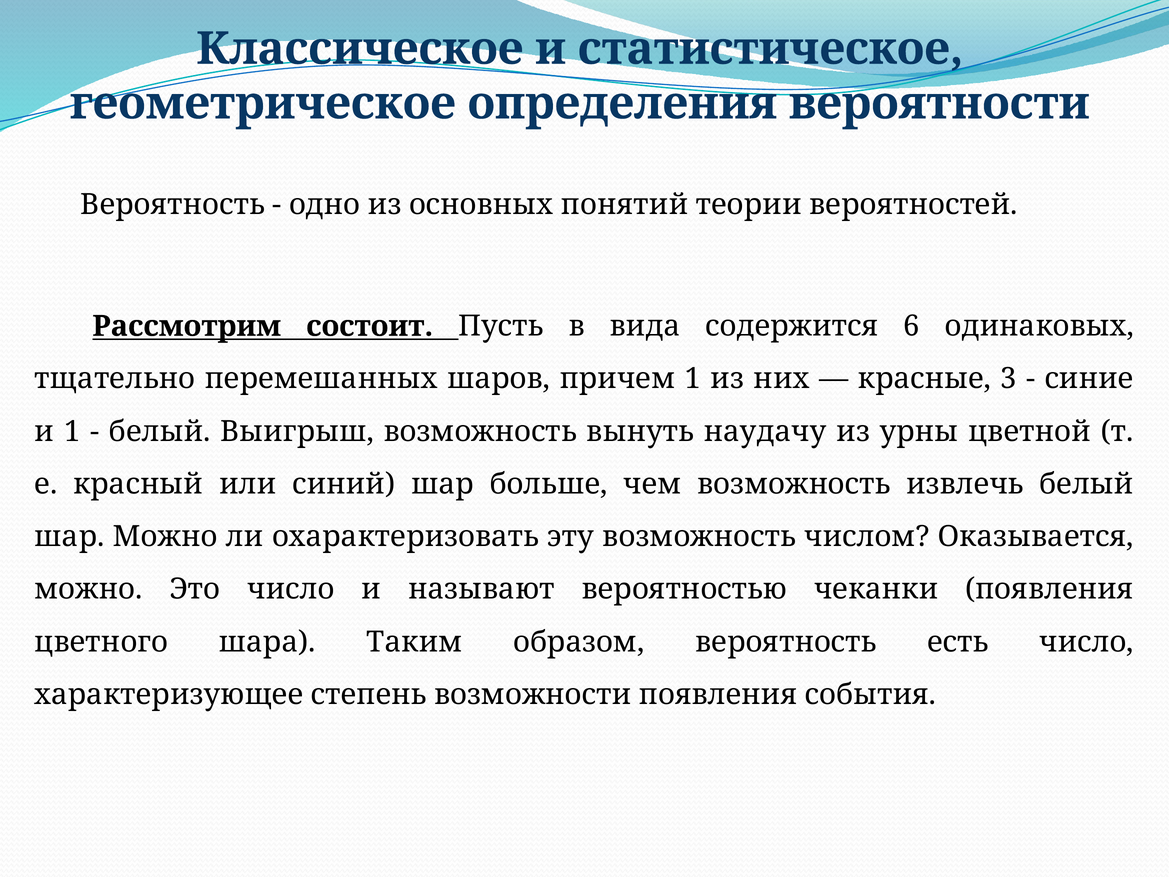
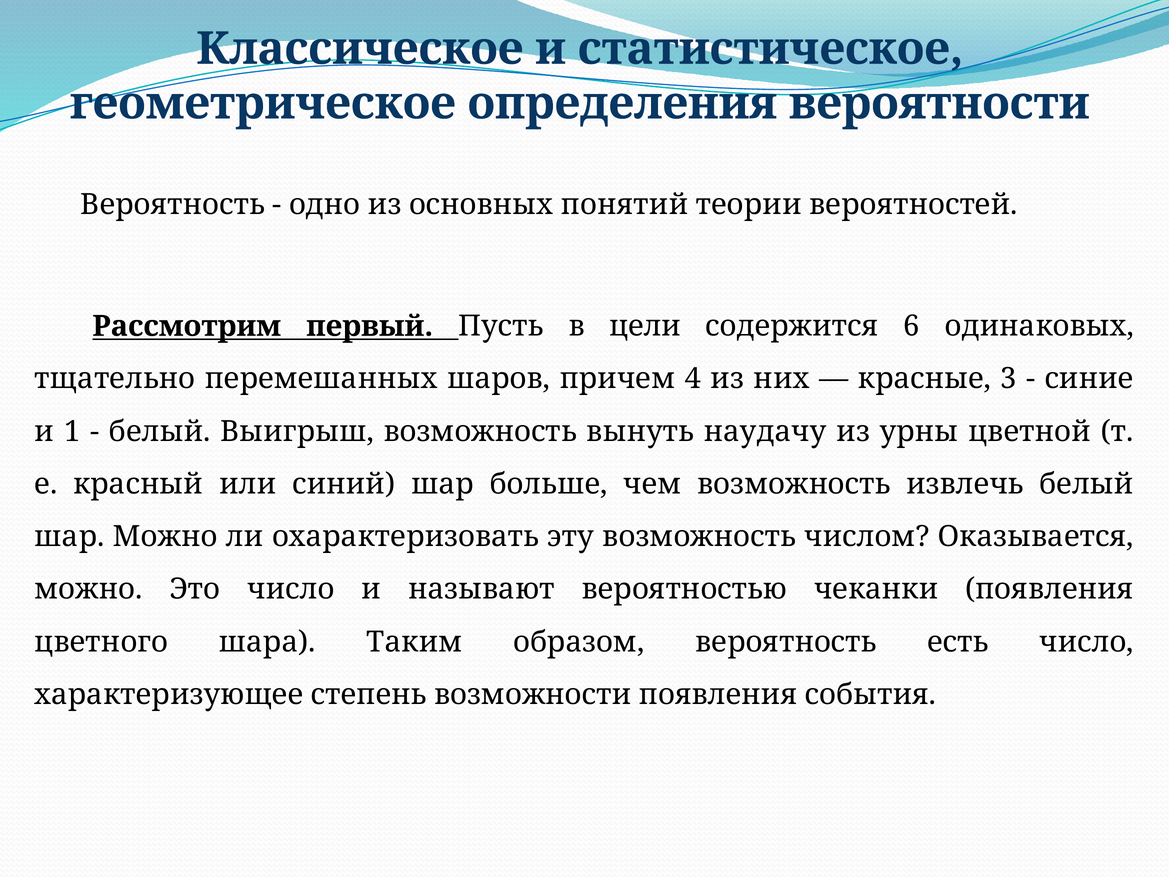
состоит: состоит -> первый (370, 326)
вида: вида -> цели (645, 326)
причем 1: 1 -> 4 (693, 379)
